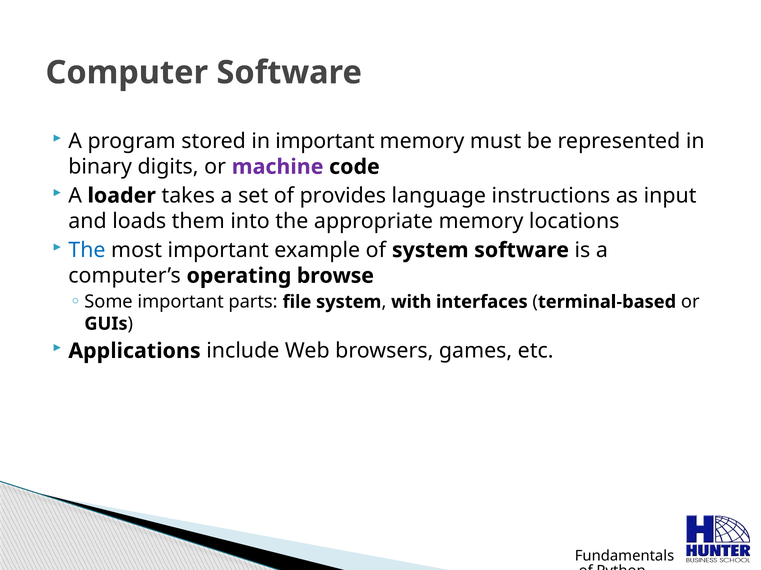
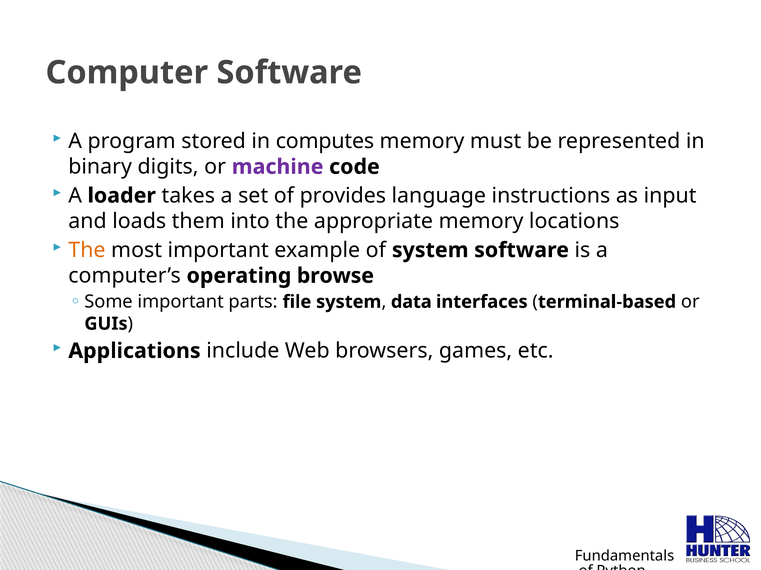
in important: important -> computes (325, 141)
The colour: blue -> orange (87, 250)
with: with -> data (411, 302)
